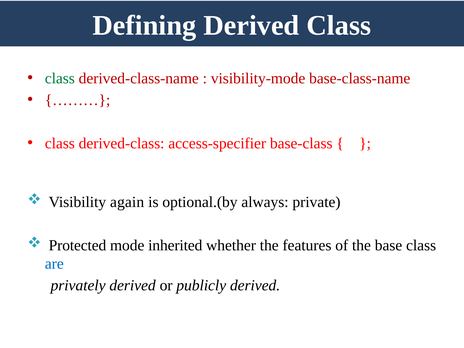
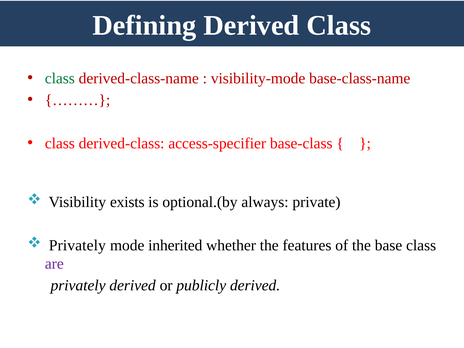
again: again -> exists (127, 202)
Protected: Protected -> Privately (77, 245)
are colour: blue -> purple (54, 264)
